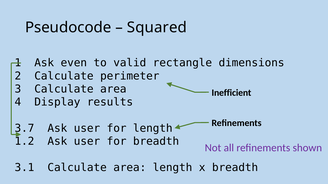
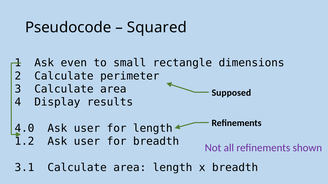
valid: valid -> small (130, 63)
Inefficient: Inefficient -> Supposed (231, 93)
3.7: 3.7 -> 4.0 (24, 129)
